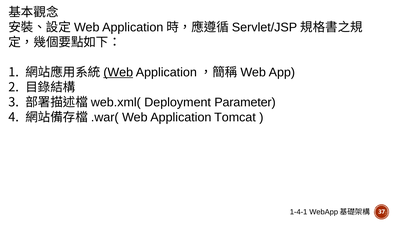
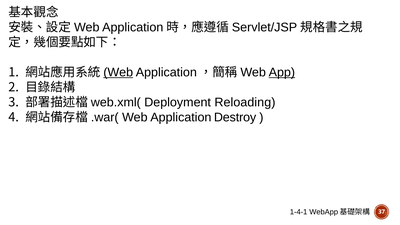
App underline: none -> present (282, 72)
Parameter: Parameter -> Reloading (245, 102)
Tomcat: Tomcat -> Destroy (235, 117)
